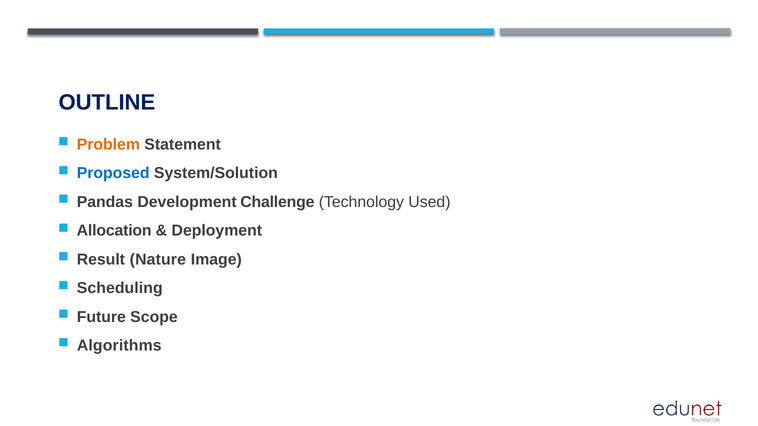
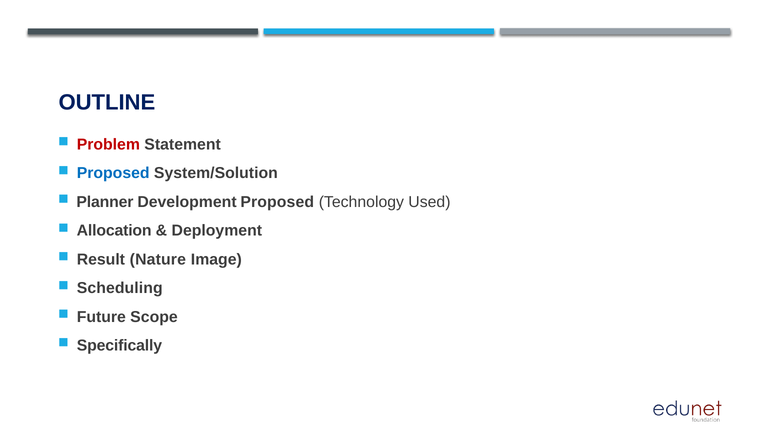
Problem colour: orange -> red (108, 145)
Pandas: Pandas -> Planner (105, 202)
Development Challenge: Challenge -> Proposed (277, 202)
Algorithms: Algorithms -> Specifically (119, 346)
